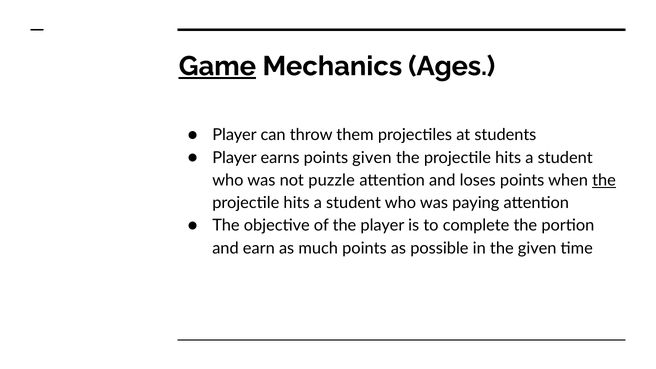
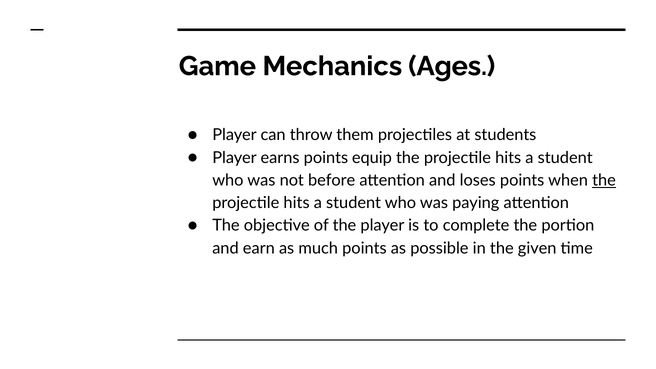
Game underline: present -> none (217, 66)
points given: given -> equip (372, 158)
puzzle: puzzle -> before (332, 180)
